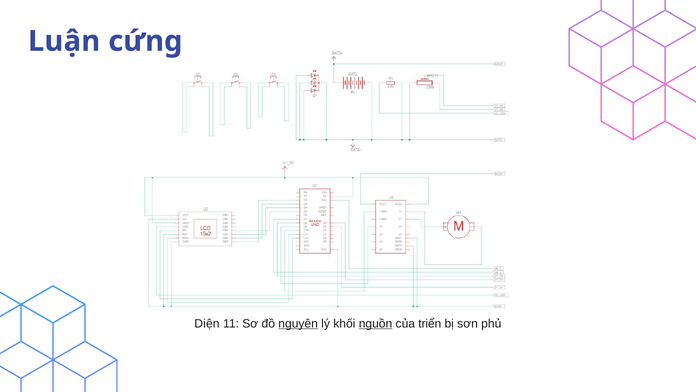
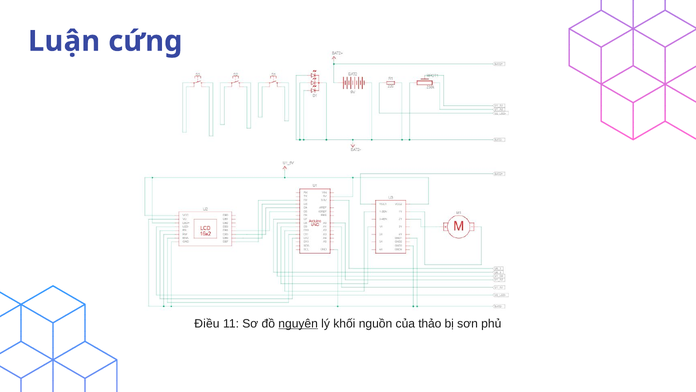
Diện: Diện -> Điều (207, 323)
nguồn underline: present -> none (376, 323)
triển: triển -> thảo (430, 323)
